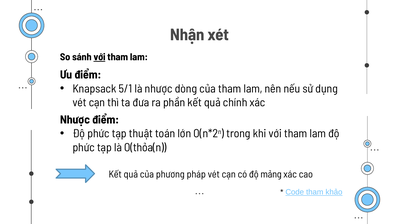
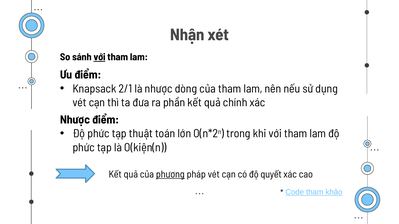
5/1: 5/1 -> 2/1 (125, 89)
O(thỏa(n: O(thỏa(n -> O(kiện(n (145, 148)
phương underline: none -> present (170, 175)
mảng: mảng -> quyết (271, 175)
